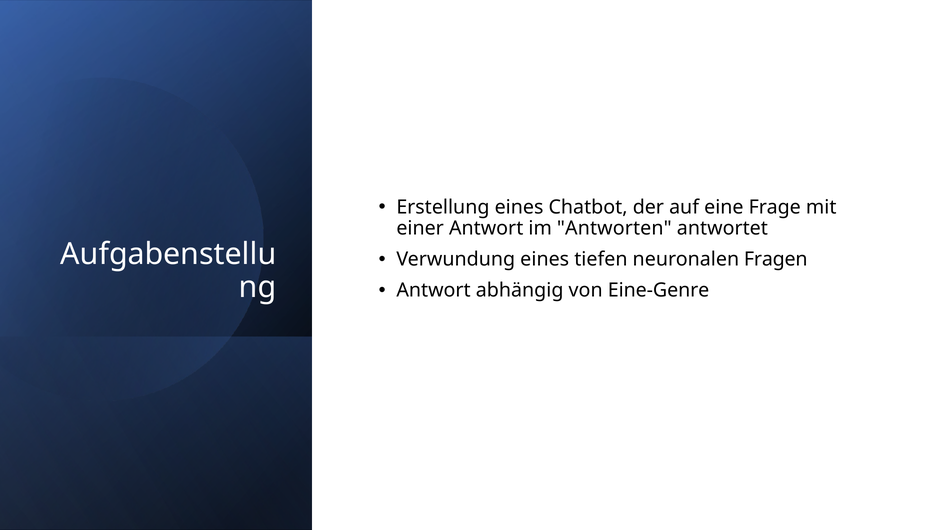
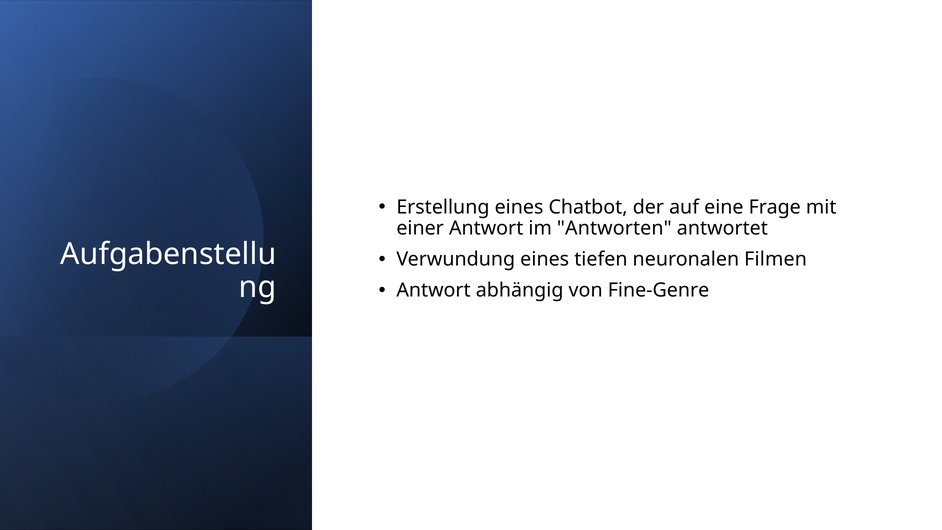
Fragen: Fragen -> Filmen (776, 259)
Eine-Genre: Eine-Genre -> Fine-Genre (659, 290)
